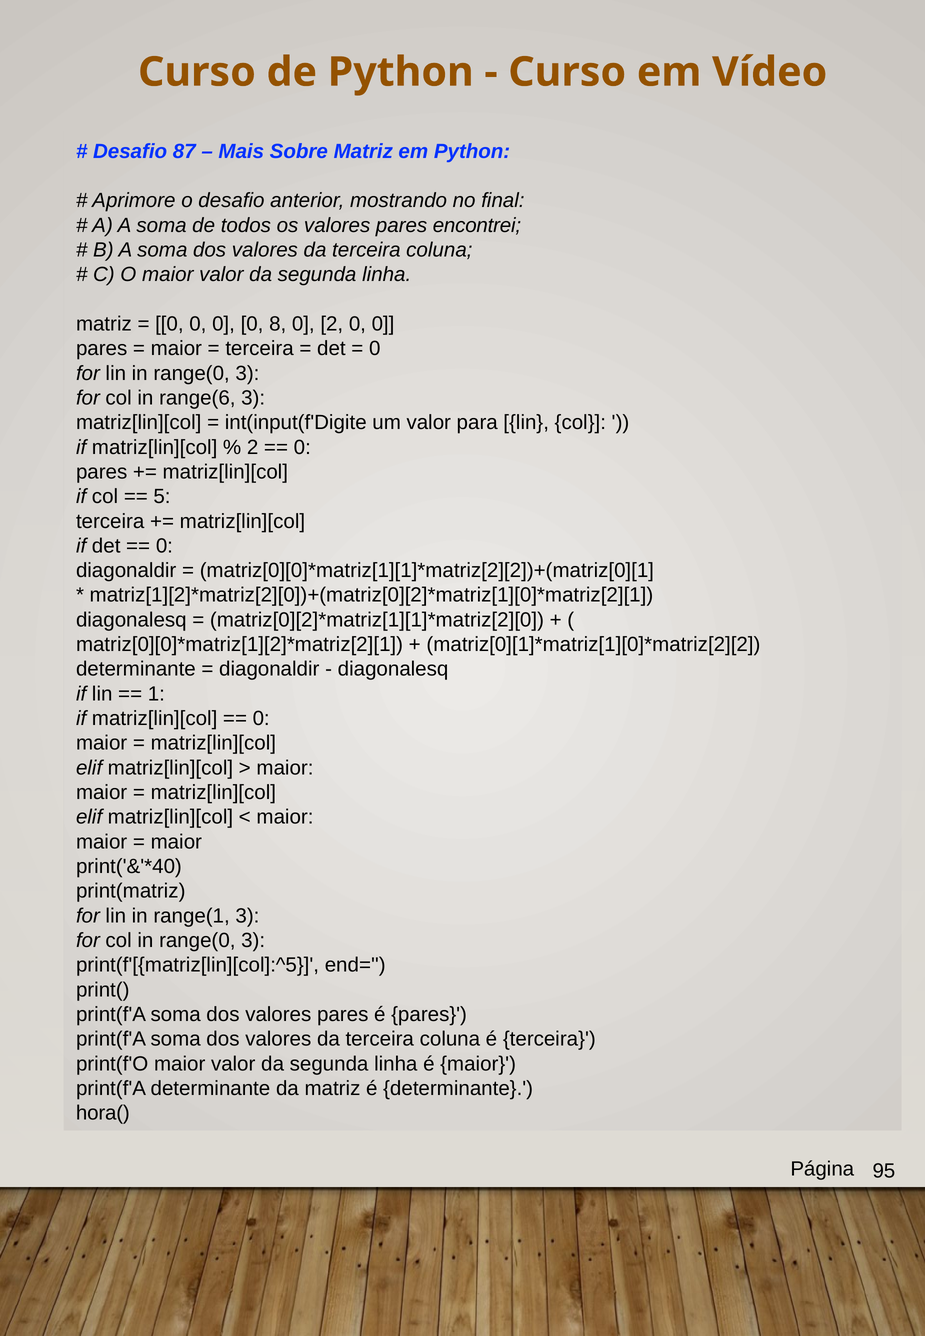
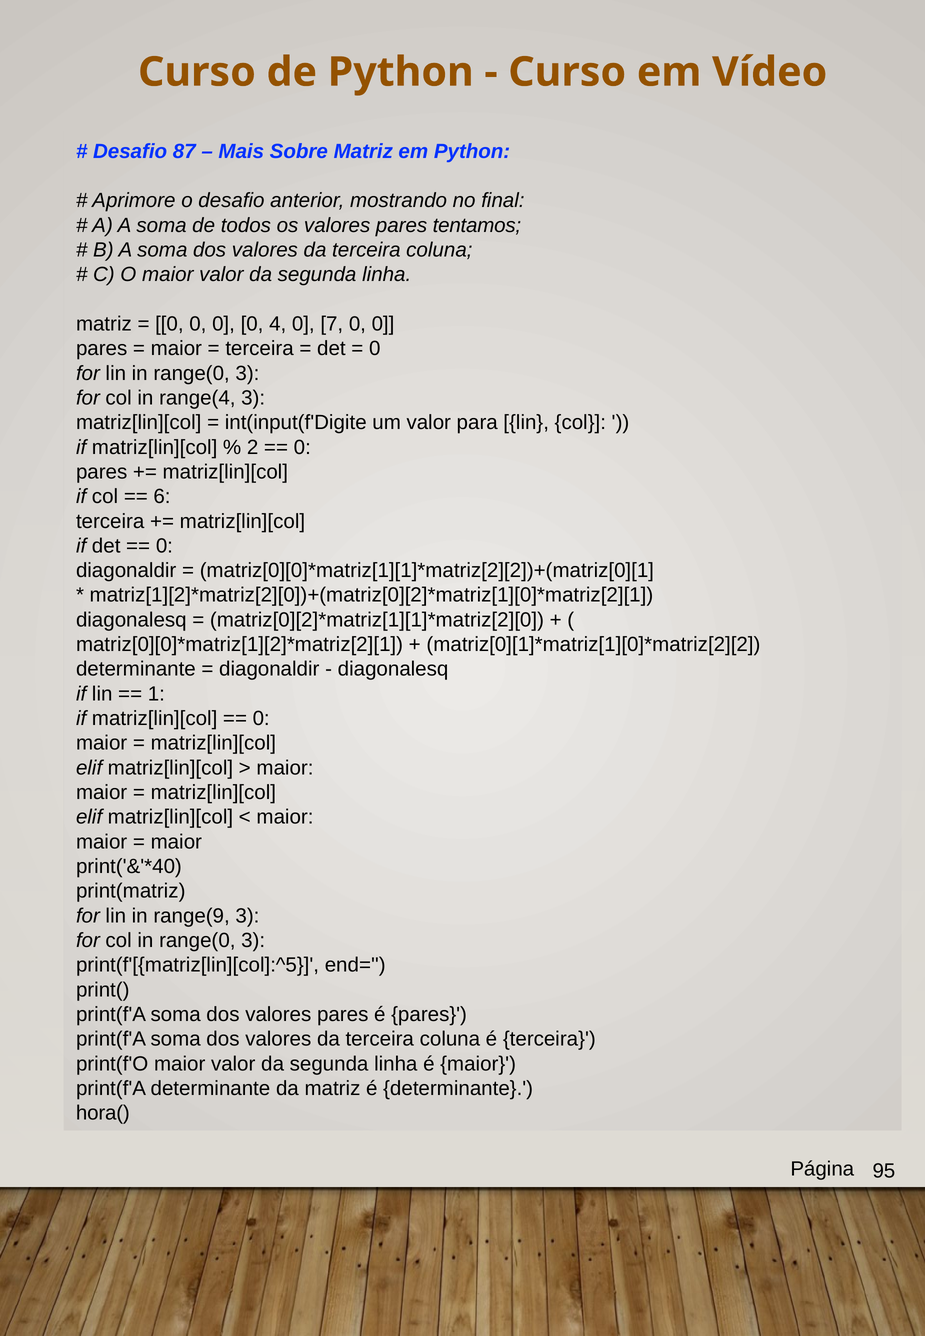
encontrei: encontrei -> tentamos (477, 225)
8: 8 -> 4 (278, 324)
0 2: 2 -> 7 (332, 324)
range(6: range(6 -> range(4 (197, 398)
5: 5 -> 6 (162, 497)
range(1: range(1 -> range(9 (192, 916)
